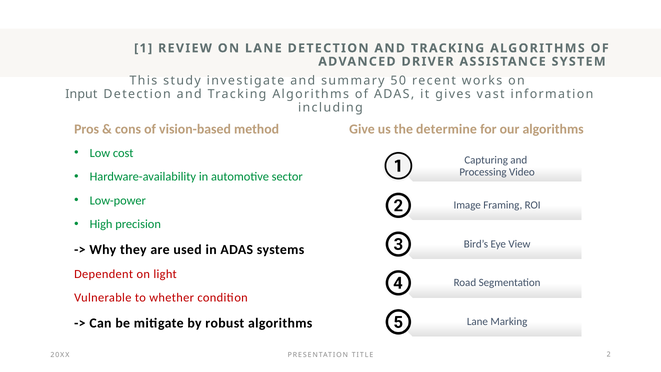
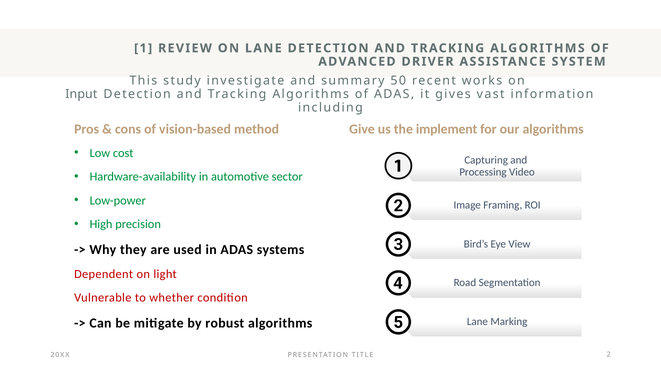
determine: determine -> implement (447, 129)
